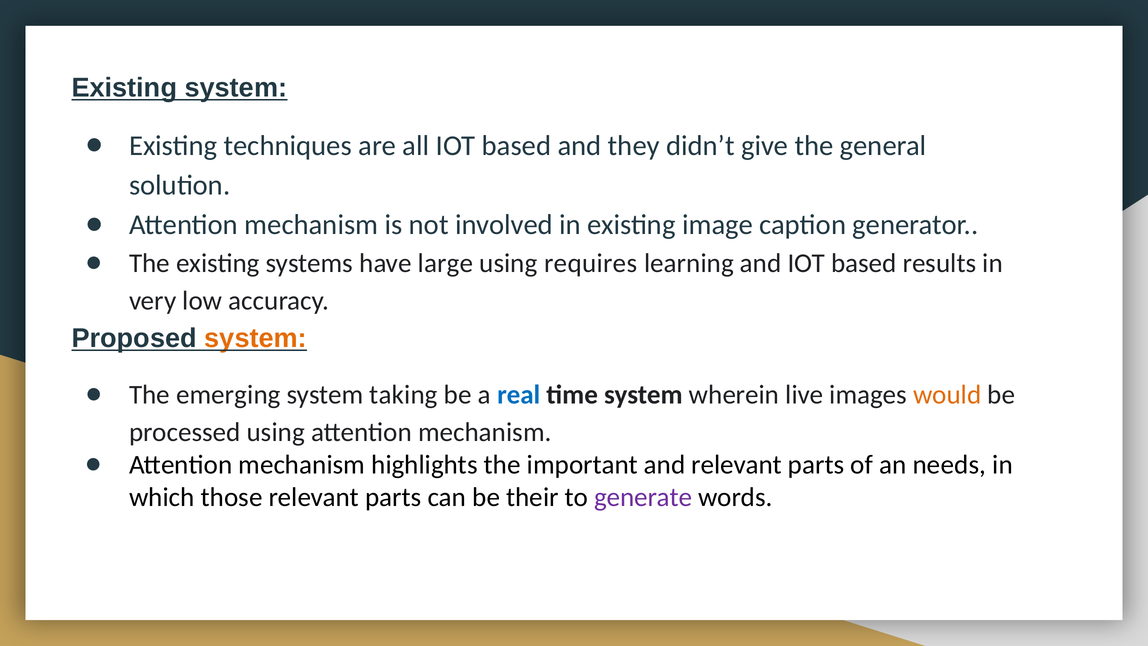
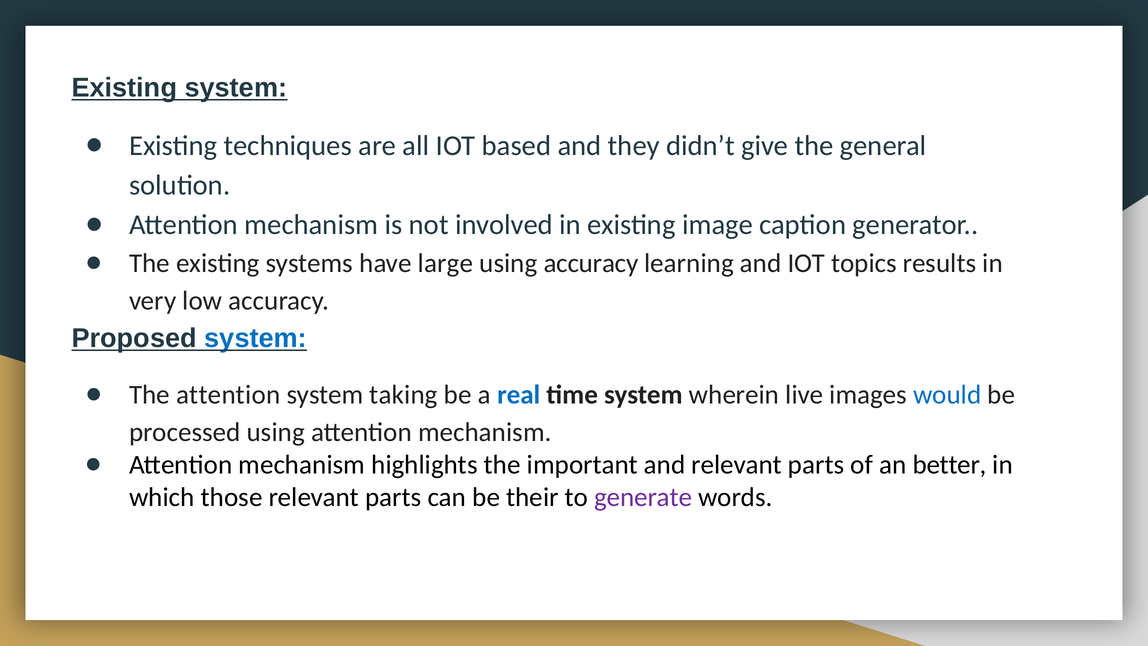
using requires: requires -> accuracy (591, 263)
and IOT based: based -> topics (864, 263)
system colour: orange -> blue (256, 338)
The emerging: emerging -> attention (228, 395)
would colour: orange -> blue (947, 395)
needs: needs -> better (950, 465)
